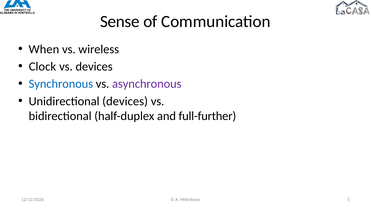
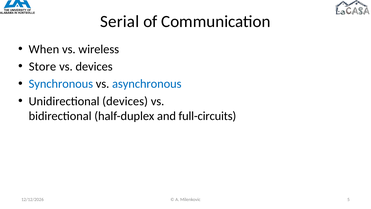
Sense: Sense -> Serial (120, 22)
Clock: Clock -> Store (42, 66)
asynchronous colour: purple -> blue (147, 84)
full-further: full-further -> full-circuits (207, 116)
